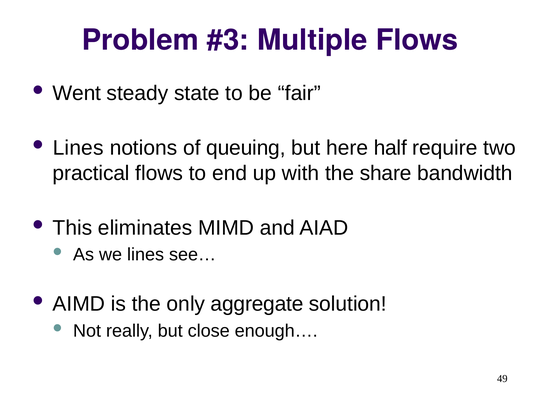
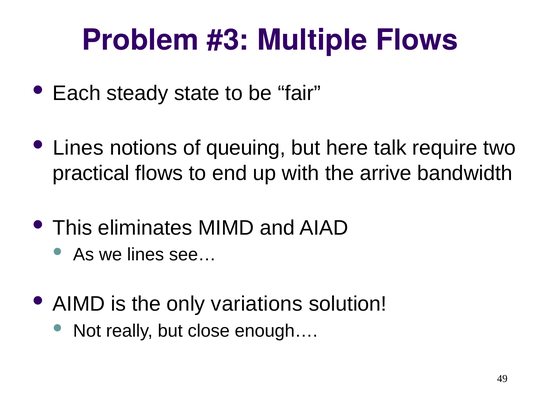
Went: Went -> Each (77, 93)
half: half -> talk (390, 148)
share: share -> arrive (386, 173)
aggregate: aggregate -> variations (257, 304)
